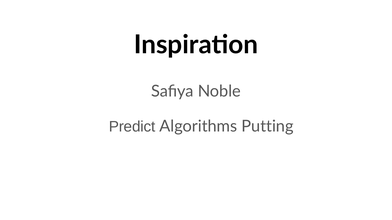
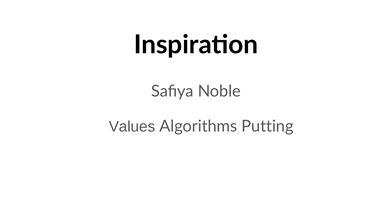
Predict: Predict -> Values (132, 127)
